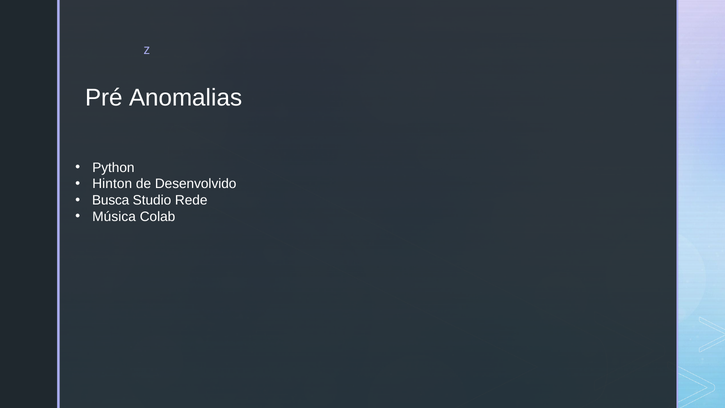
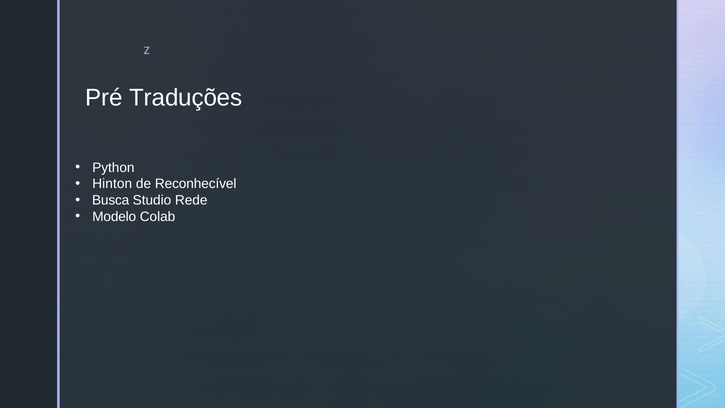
Anomalias: Anomalias -> Traduções (186, 98)
Desenvolvido: Desenvolvido -> Reconhecível (196, 184)
Música: Música -> Modelo (114, 216)
